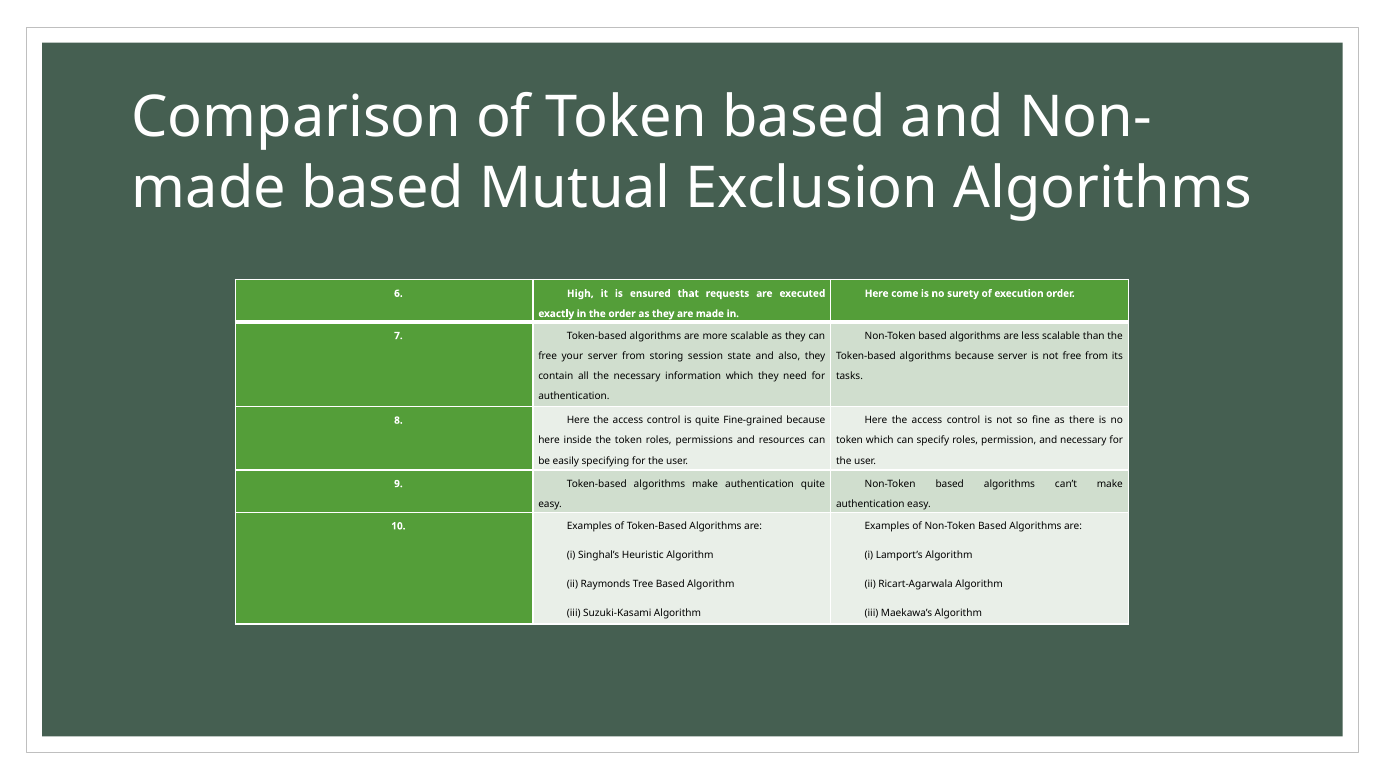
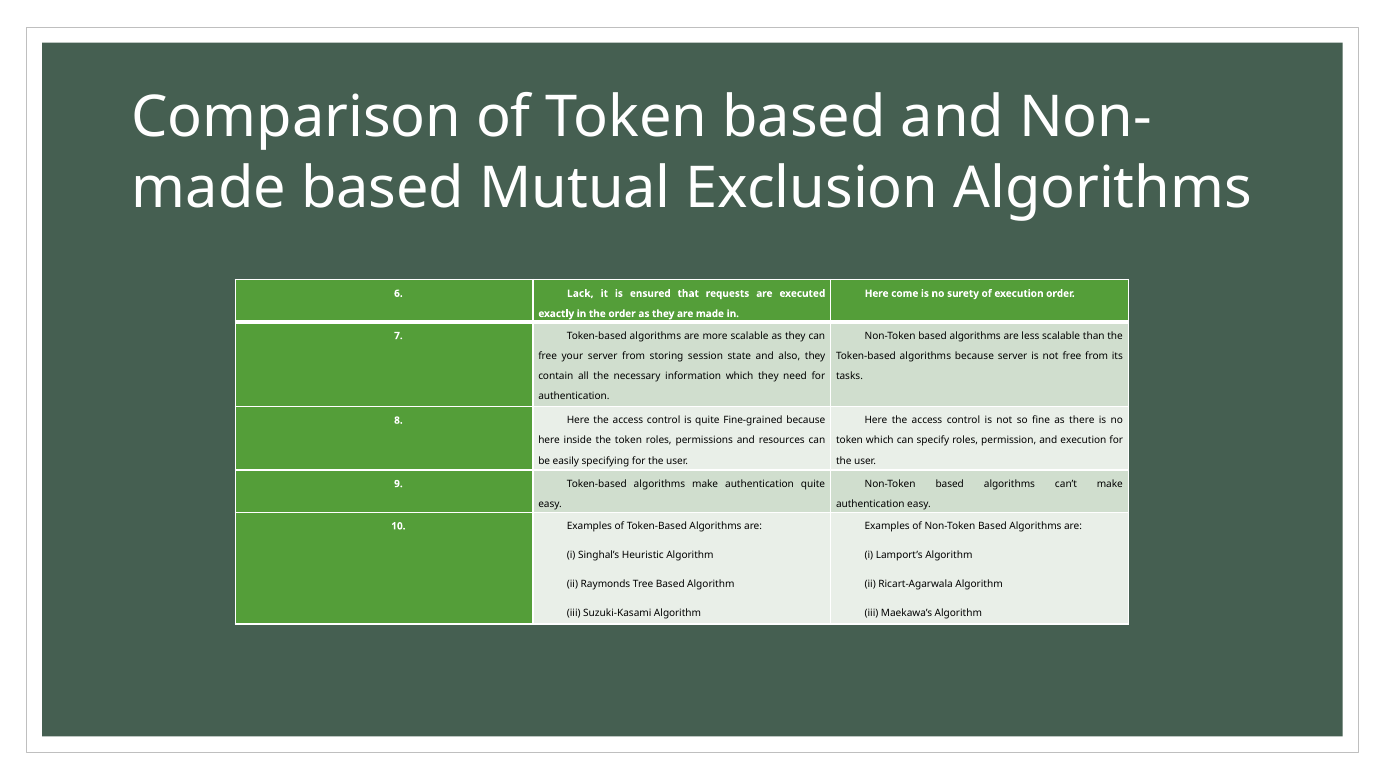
High: High -> Lack (580, 293)
and necessary: necessary -> execution (1083, 441)
